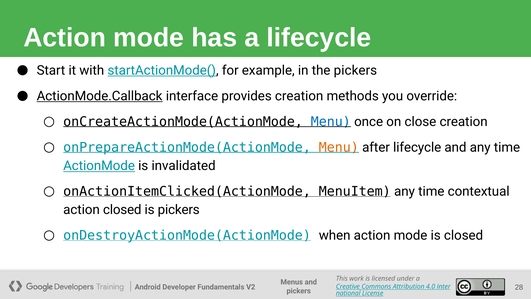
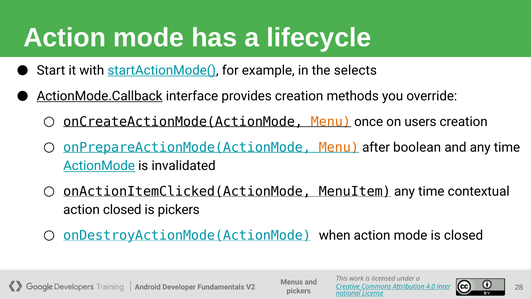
the pickers: pickers -> selects (355, 70)
Menu colour: blue -> orange (331, 122)
close: close -> users (420, 122)
after lifecycle: lifecycle -> boolean (417, 147)
